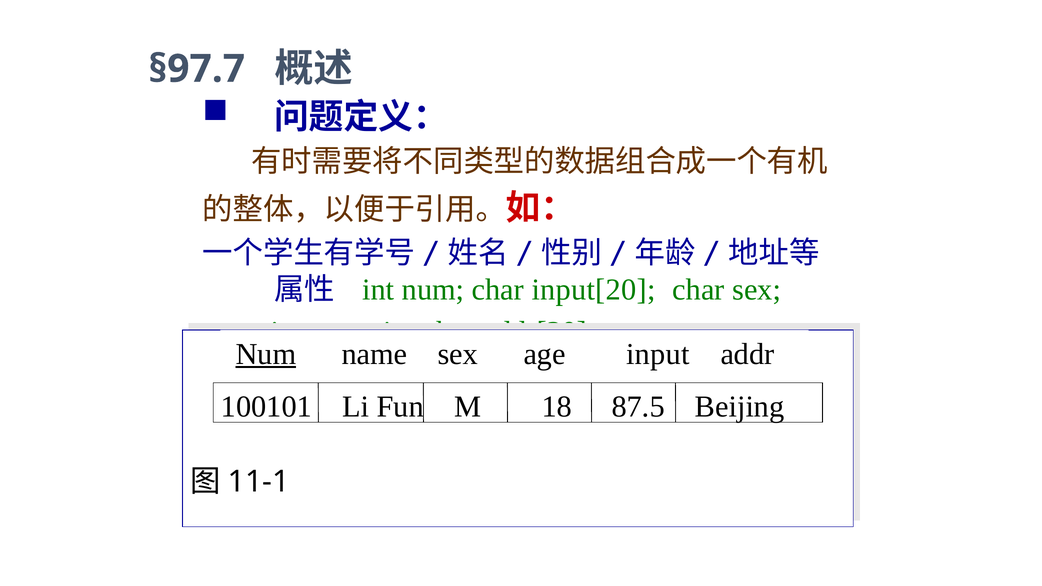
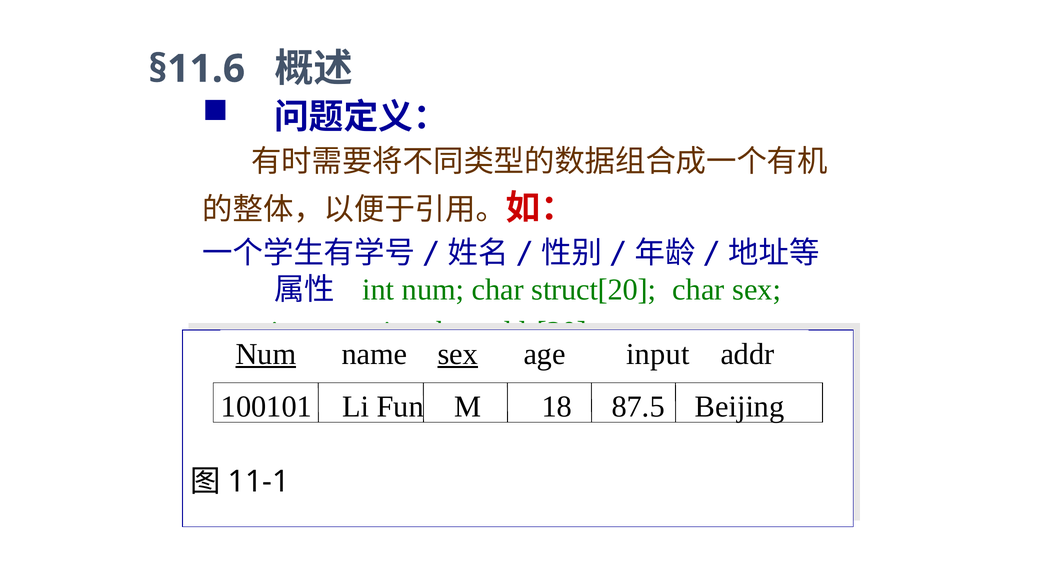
§97.7: §97.7 -> §11.6 (197, 69)
input[20: input[20 -> struct[20 (594, 290)
sex underline: none -> present (458, 354)
